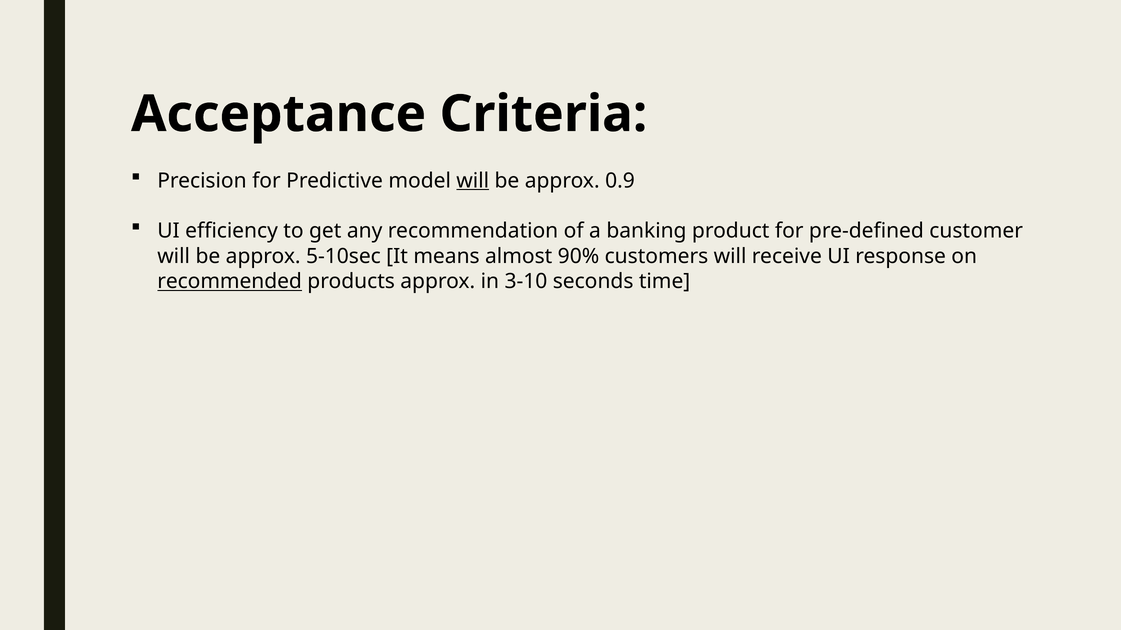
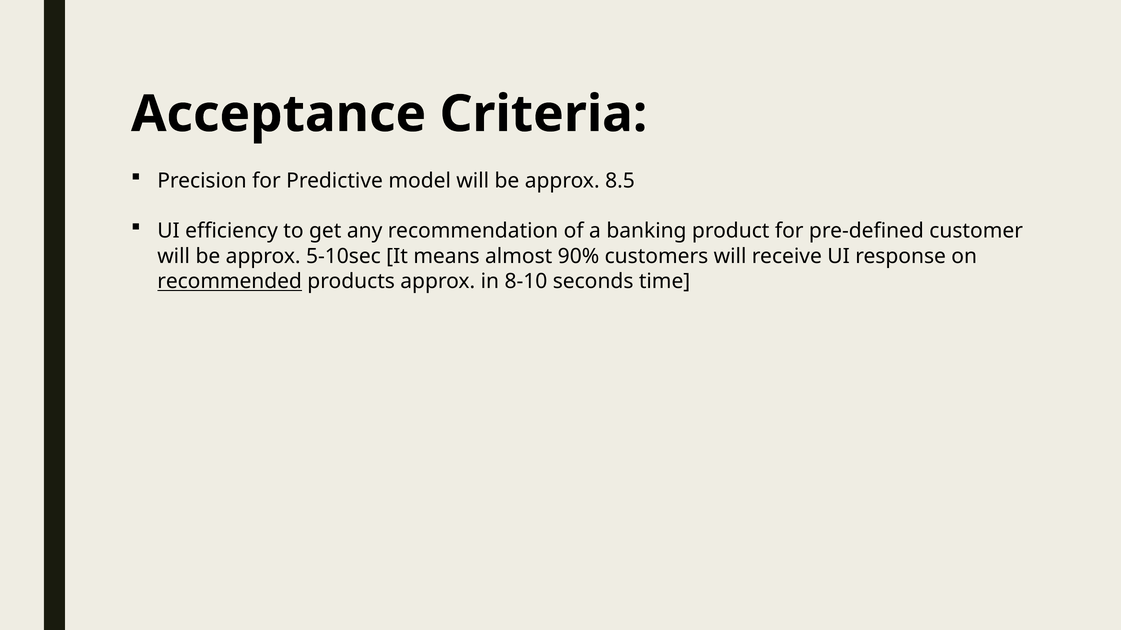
will underline: present -> none (473, 181)
0.9: 0.9 -> 8.5 (620, 181)
3-10: 3-10 -> 8-10 (526, 282)
